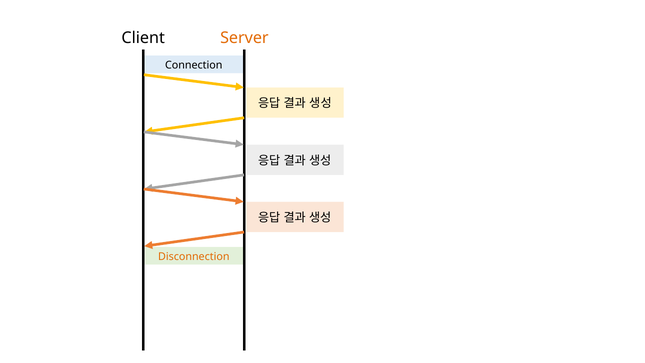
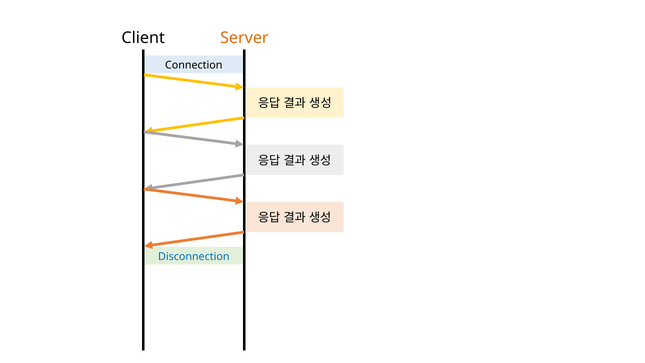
Disconnection colour: orange -> blue (194, 256)
